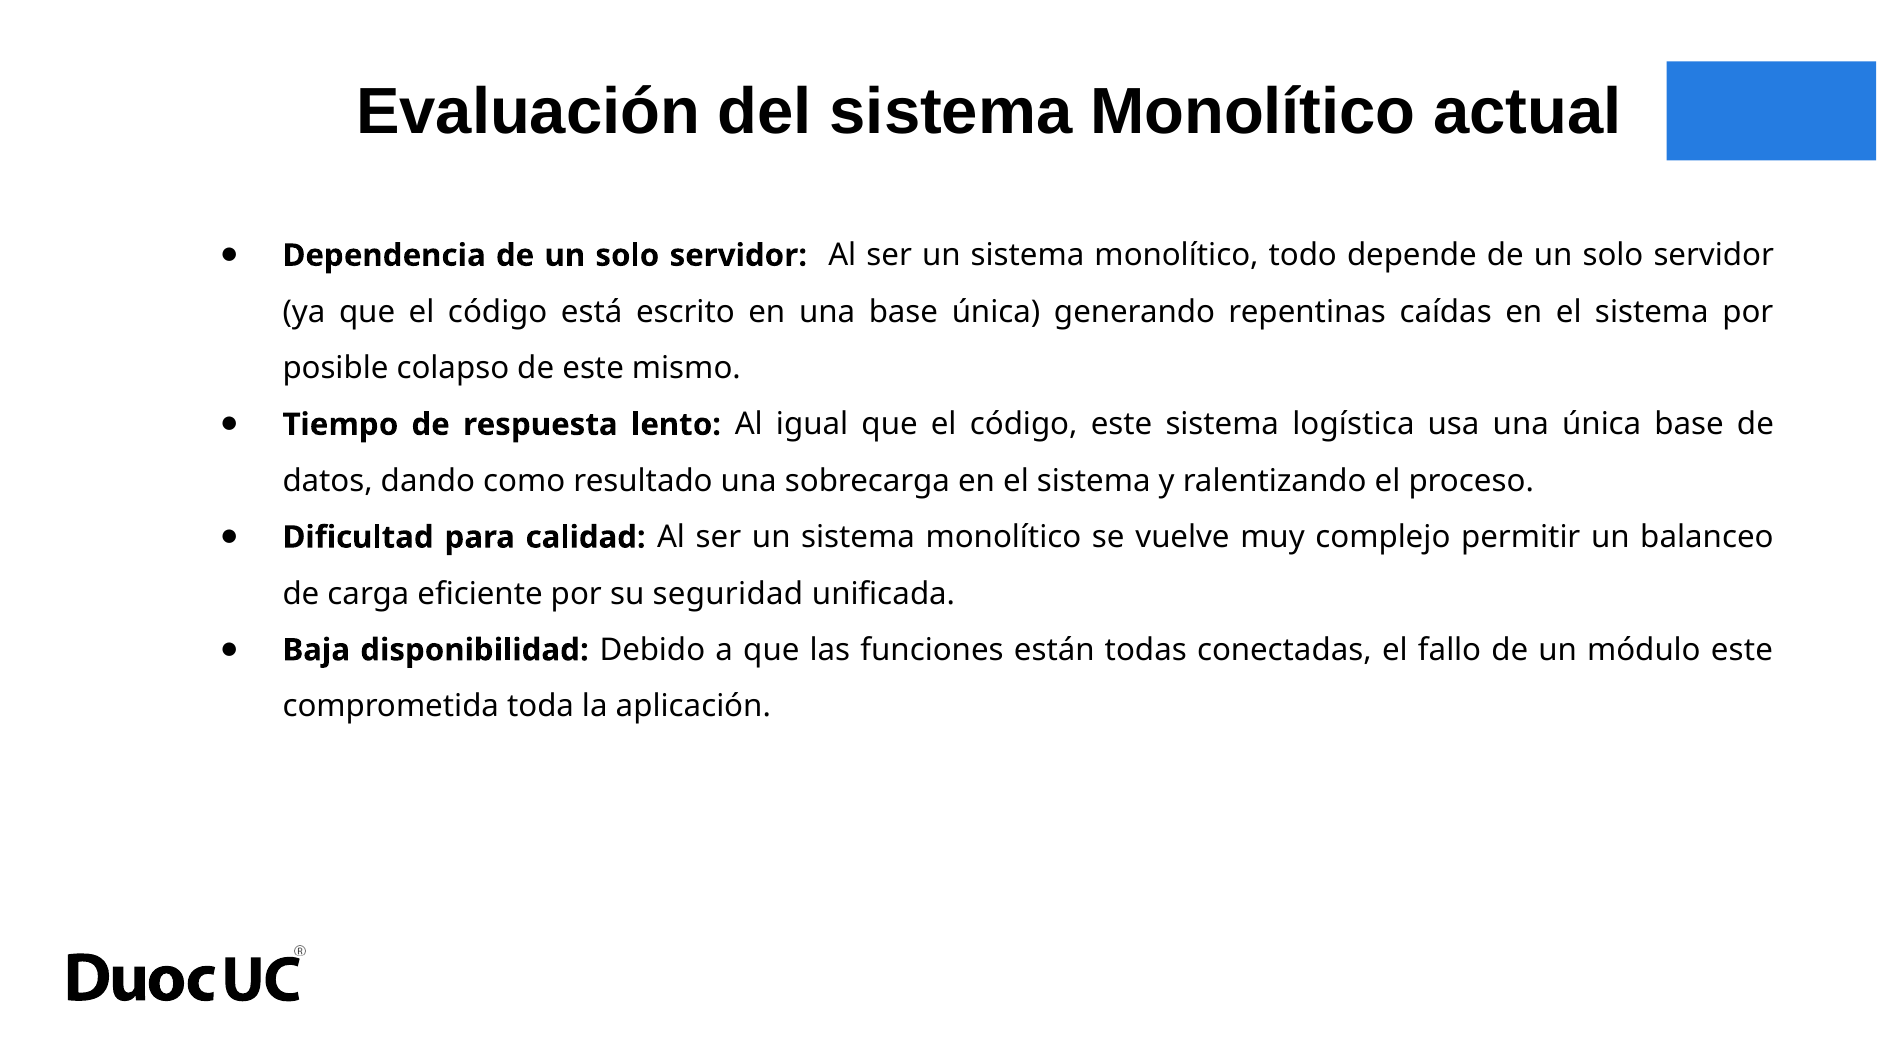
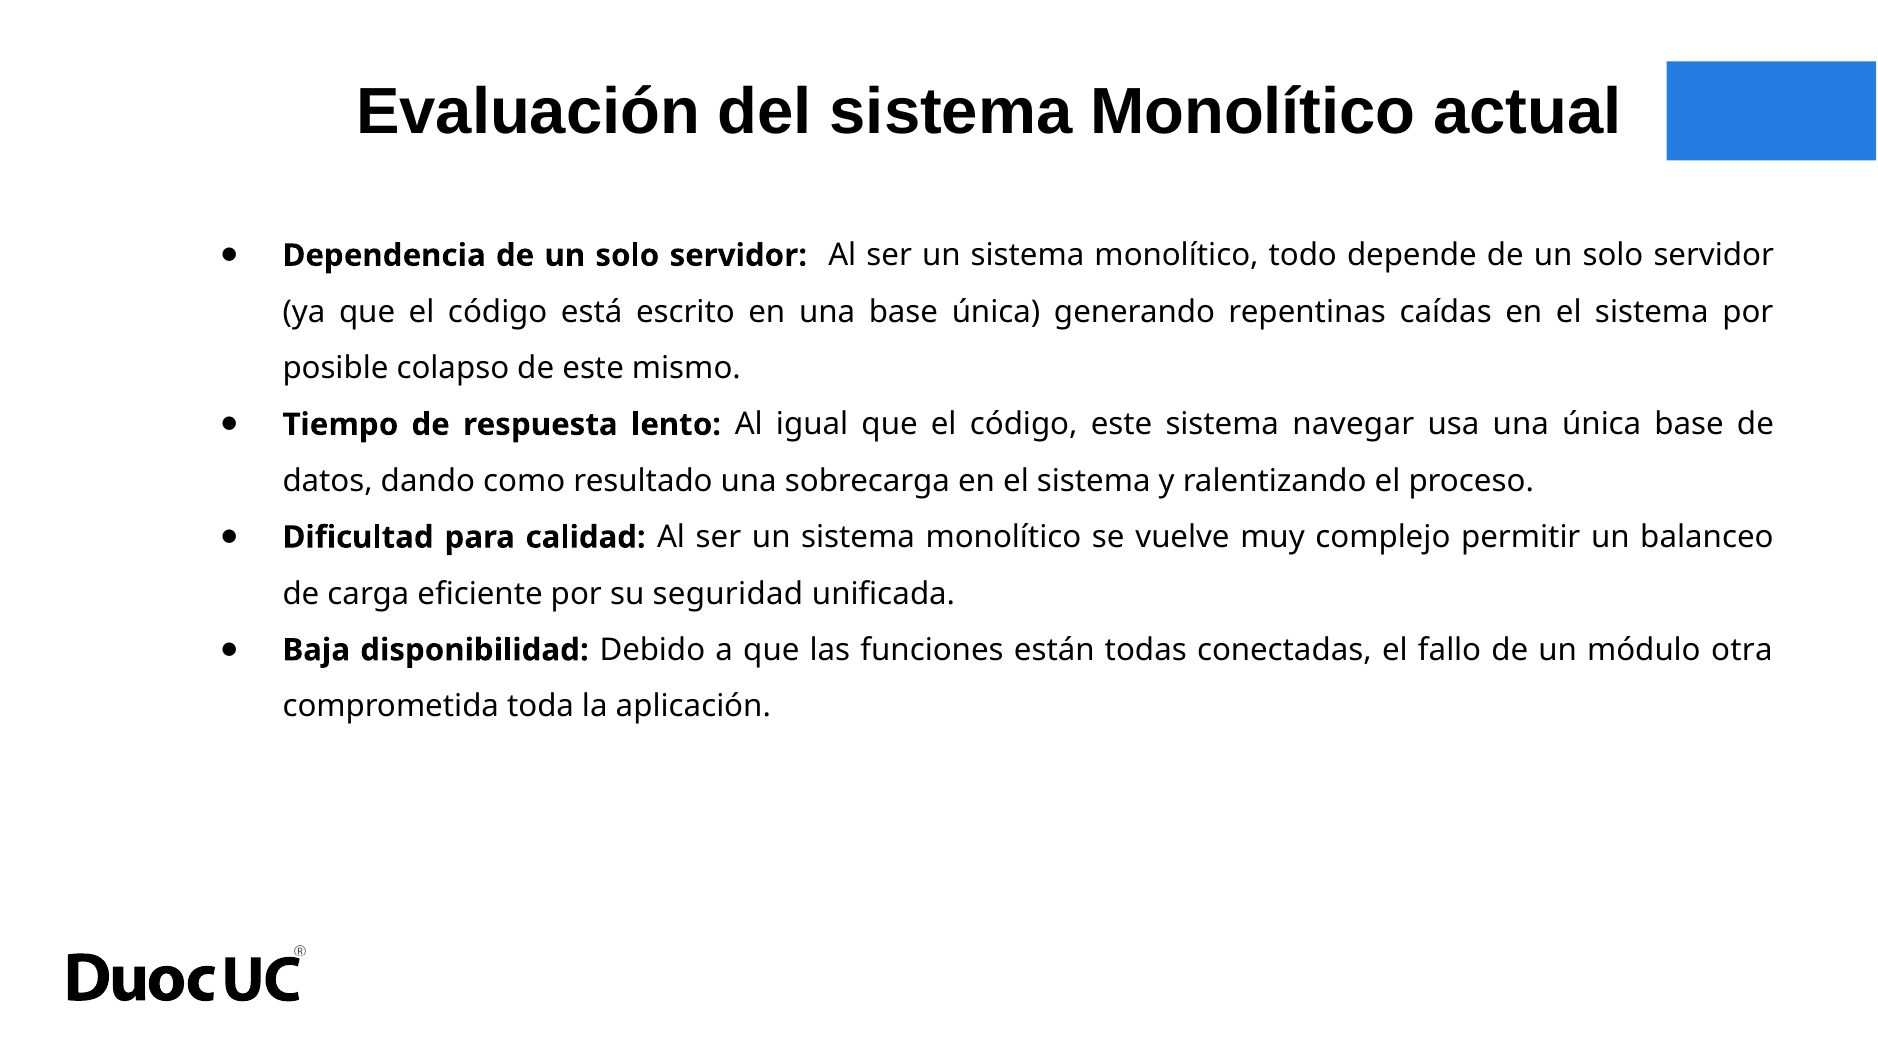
logística: logística -> navegar (1353, 424)
módulo este: este -> otra (1742, 650)
